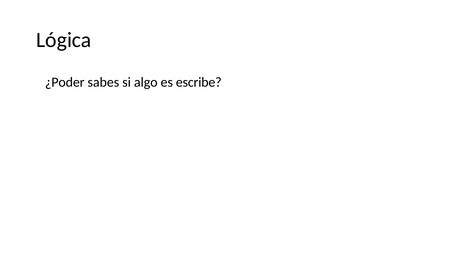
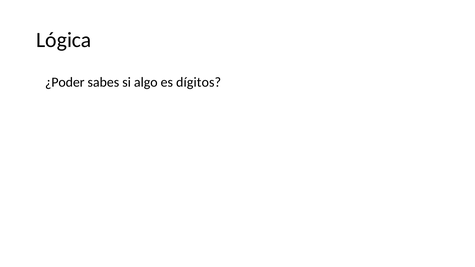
escribe: escribe -> dígitos (199, 82)
